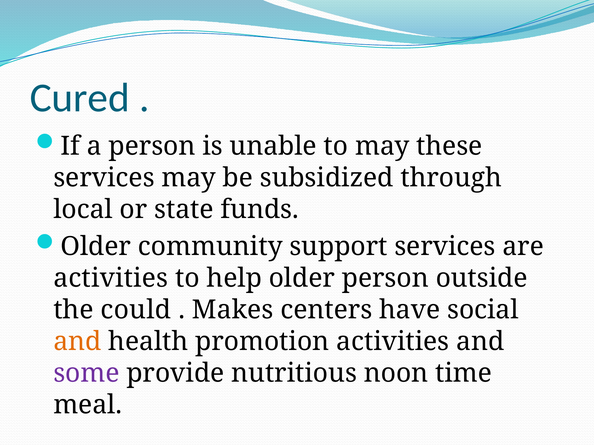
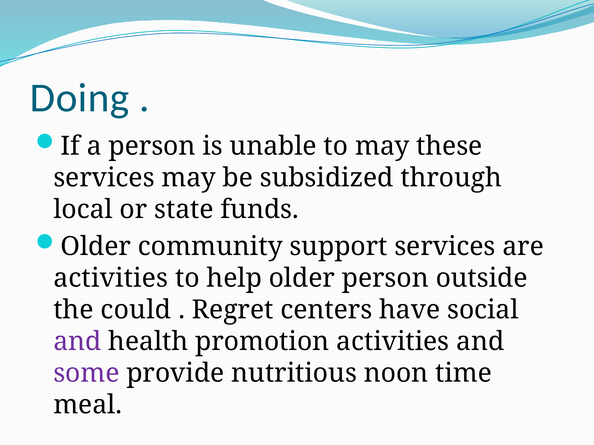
Cured: Cured -> Doing (80, 98)
Makes: Makes -> Regret (233, 310)
and colour: orange -> purple (77, 342)
